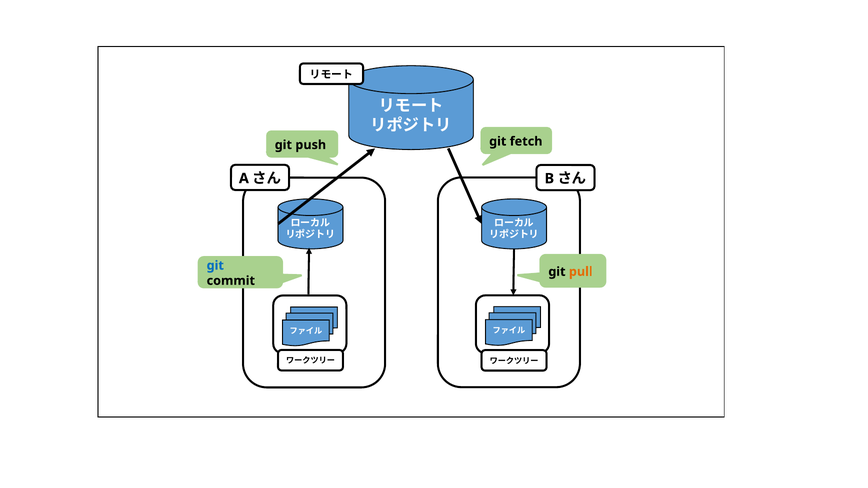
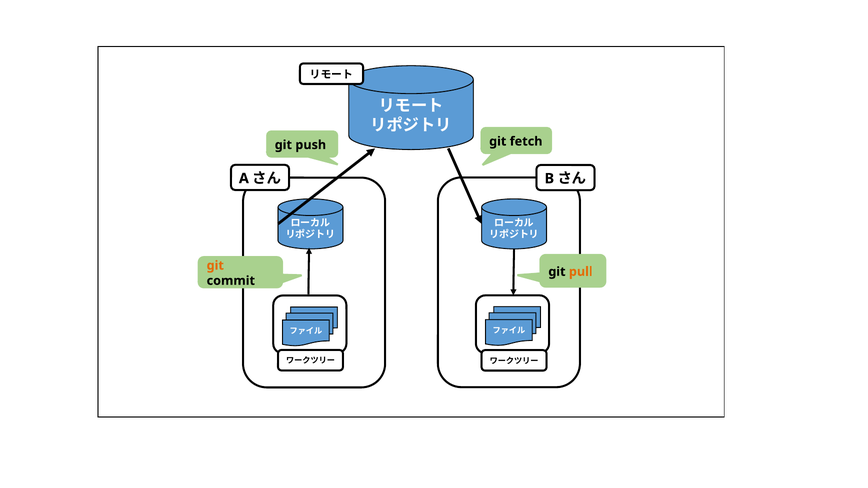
git colour: blue -> orange (215, 266)
